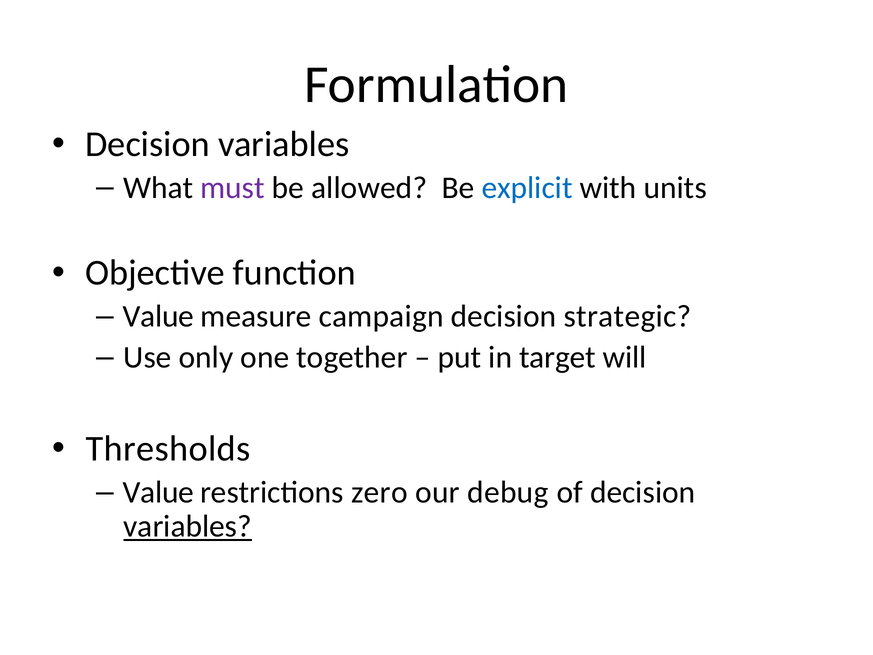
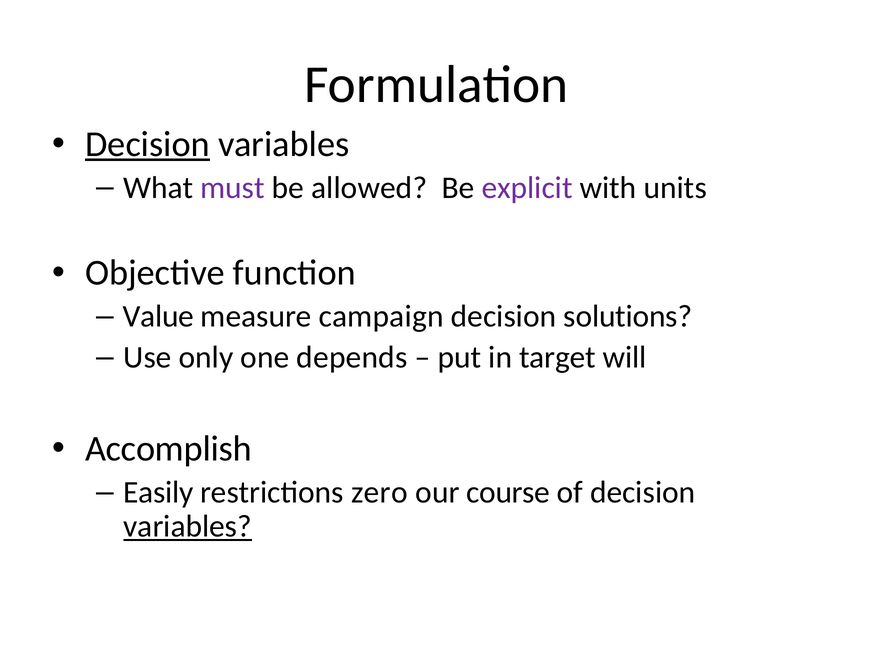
Decision underline: none -> present (148, 144)
explicit colour: blue -> purple (527, 188)
strategic: strategic -> solutions (628, 316)
together: together -> depends (352, 357)
Thresholds: Thresholds -> Accomplish (168, 449)
Value: Value -> Easily (158, 492)
debug: debug -> course (508, 492)
